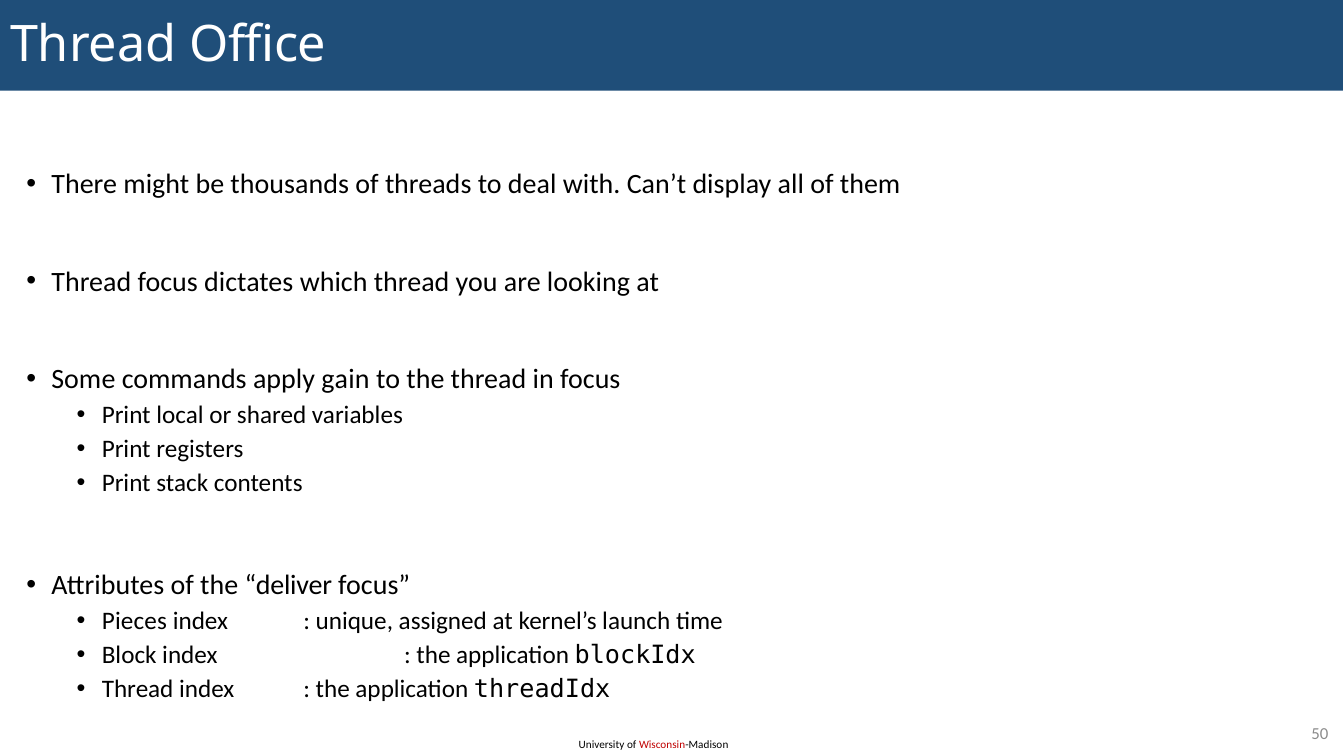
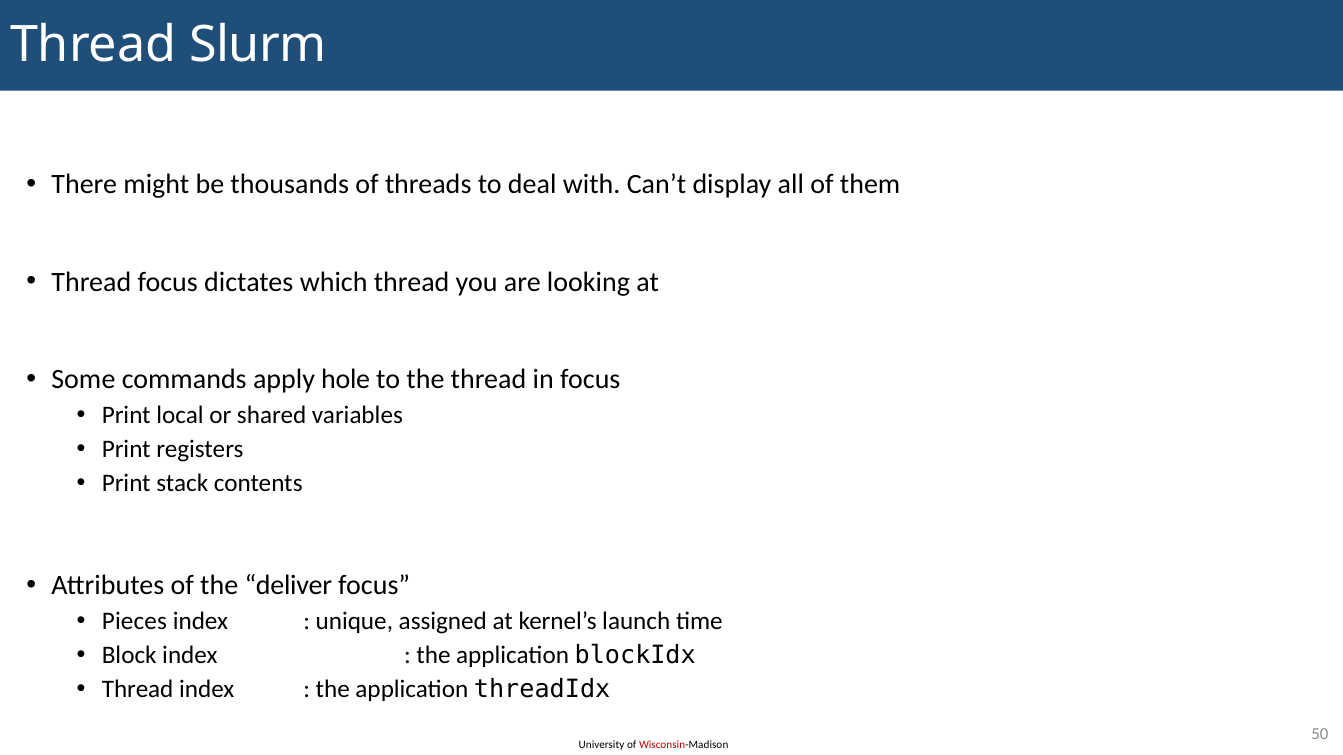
Office: Office -> Slurm (258, 45)
gain: gain -> hole (346, 379)
